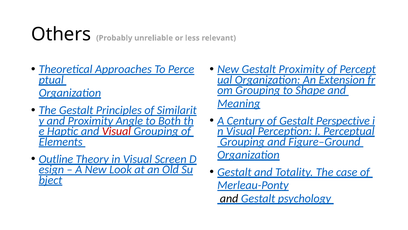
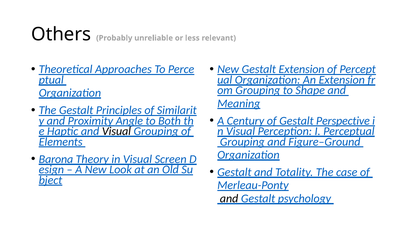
Gestalt Proximity: Proximity -> Extension (302, 69)
Visual colour: red -> black (116, 131)
Outline: Outline -> Barona (56, 159)
